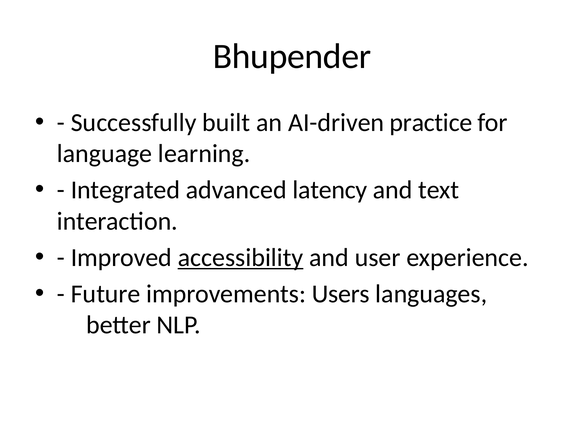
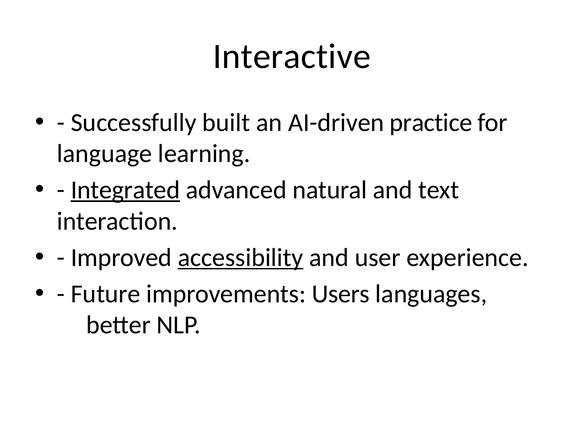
Bhupender: Bhupender -> Interactive (292, 57)
Integrated underline: none -> present (125, 190)
latency: latency -> natural (330, 190)
